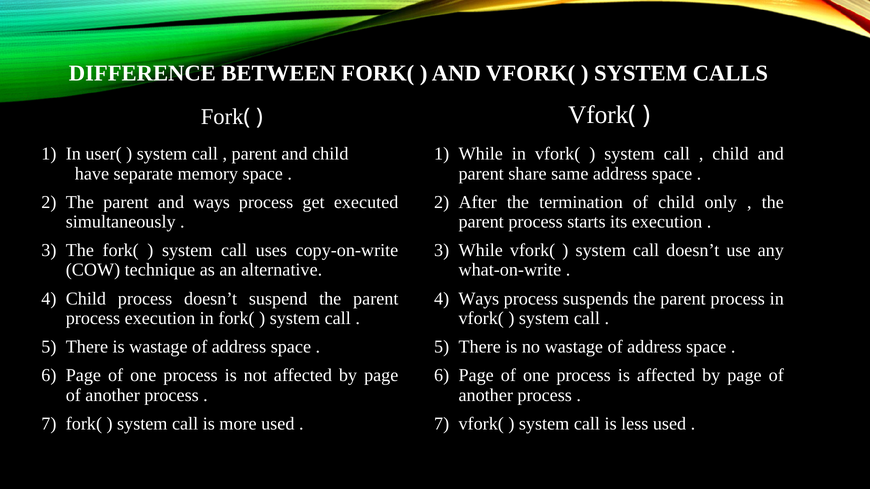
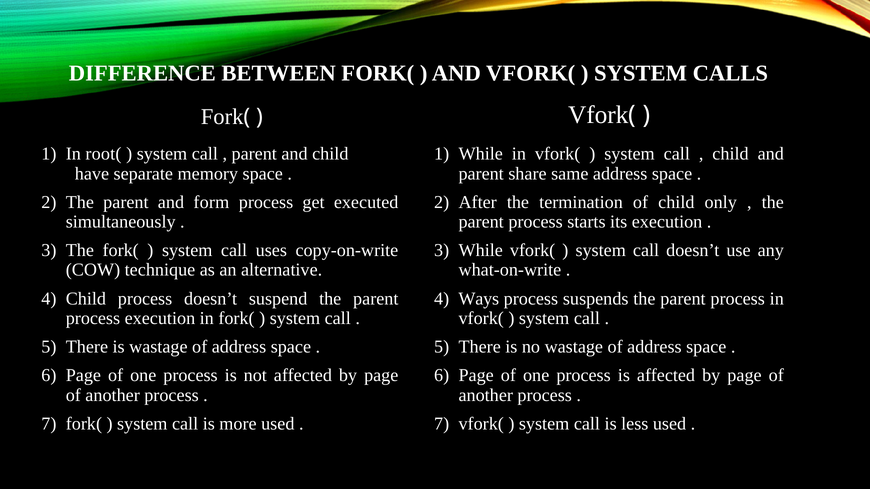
user(: user( -> root( (103, 154)
and ways: ways -> form (211, 202)
